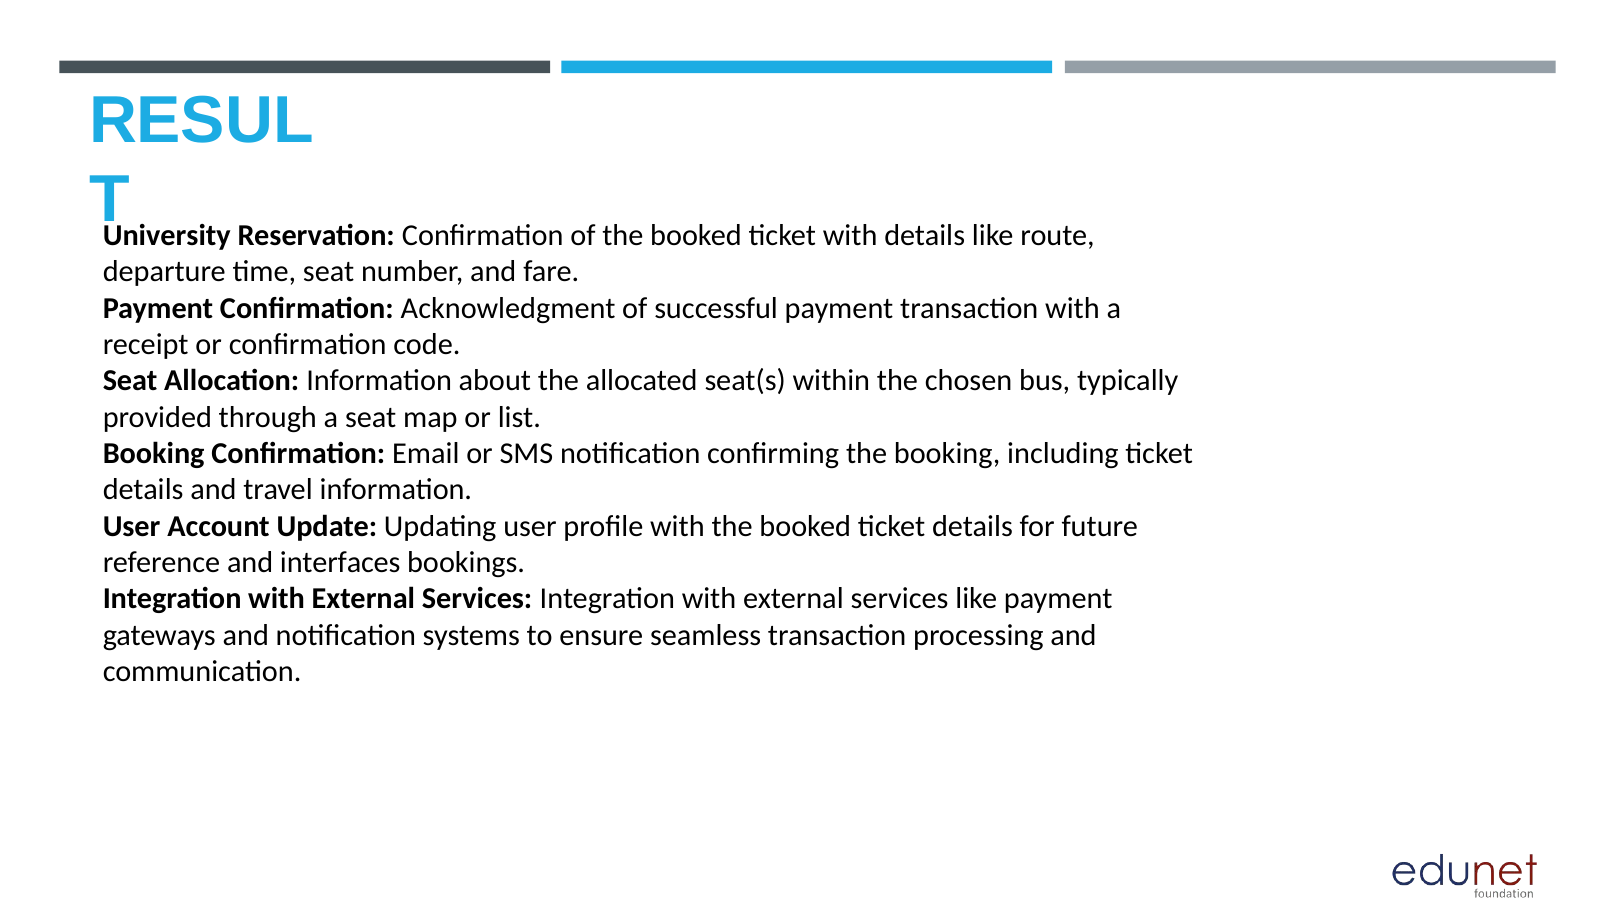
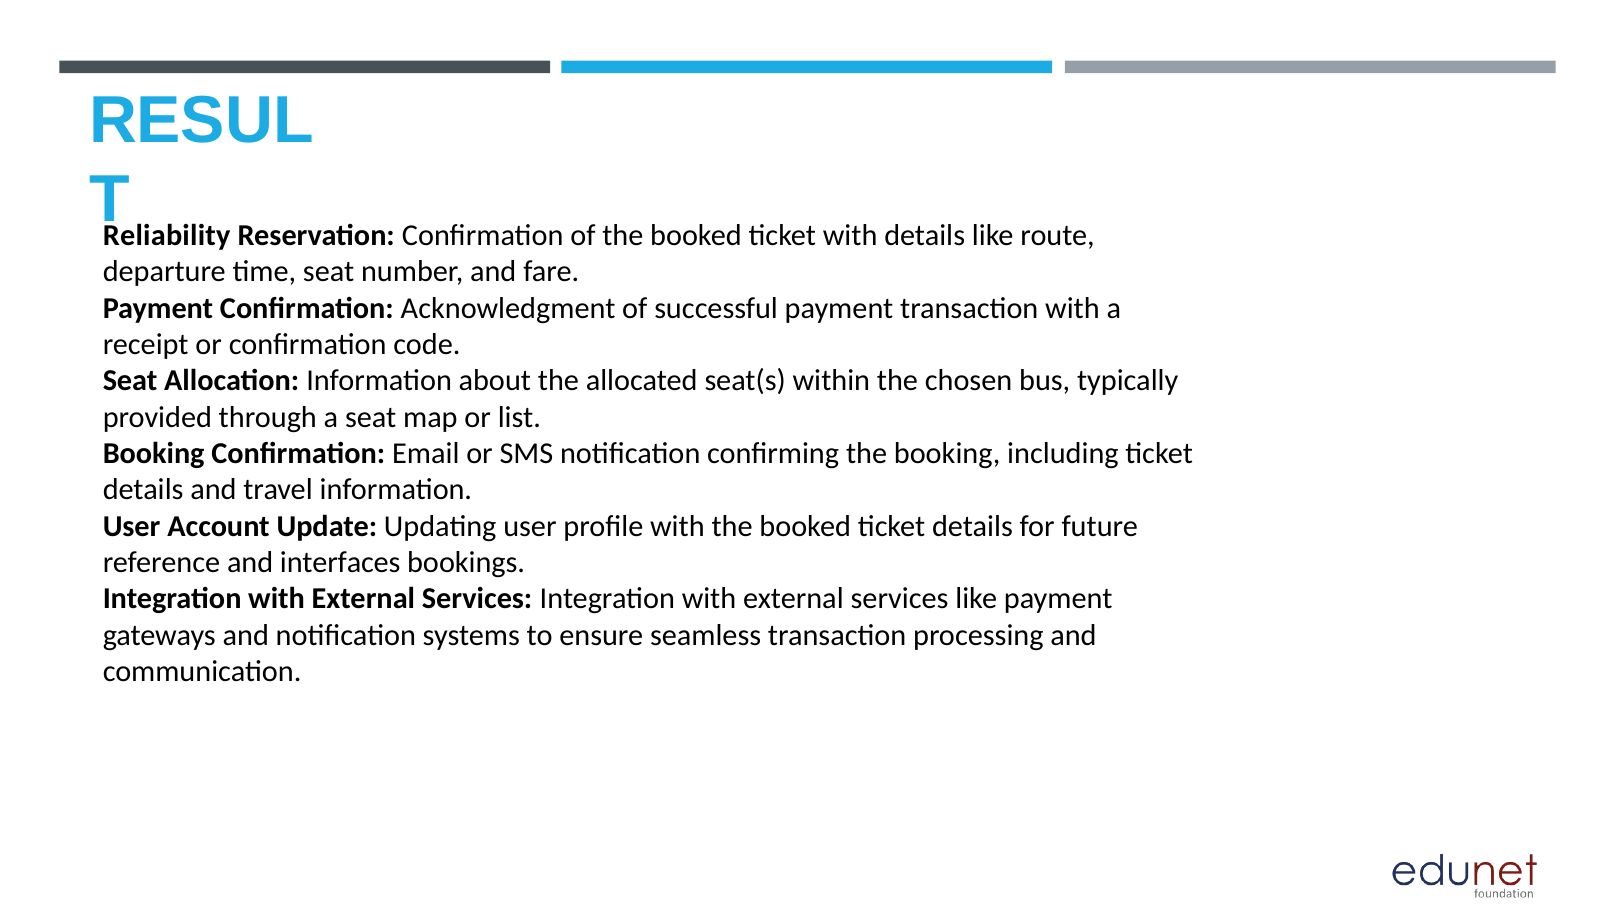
University: University -> Reliability (167, 236)
